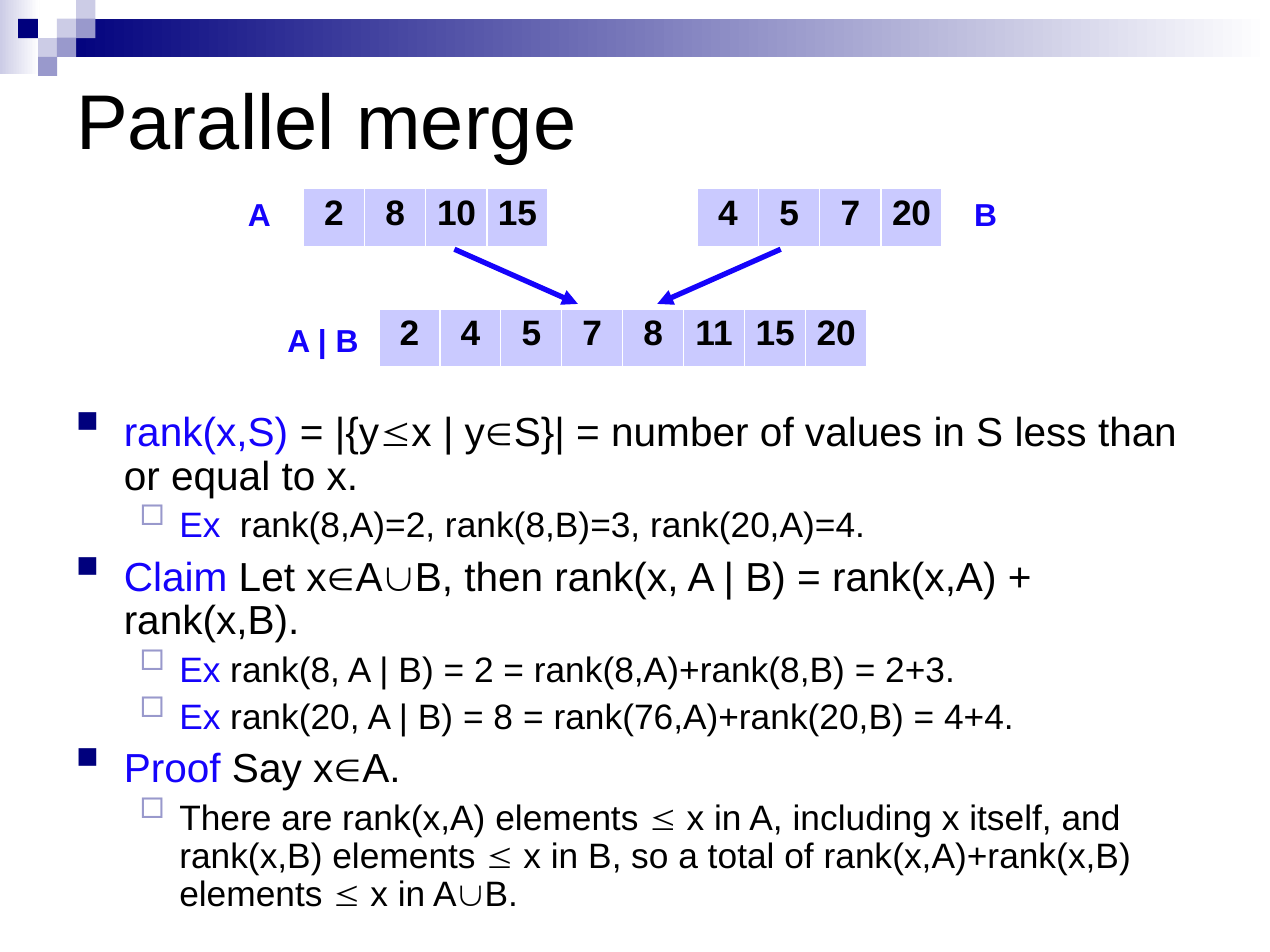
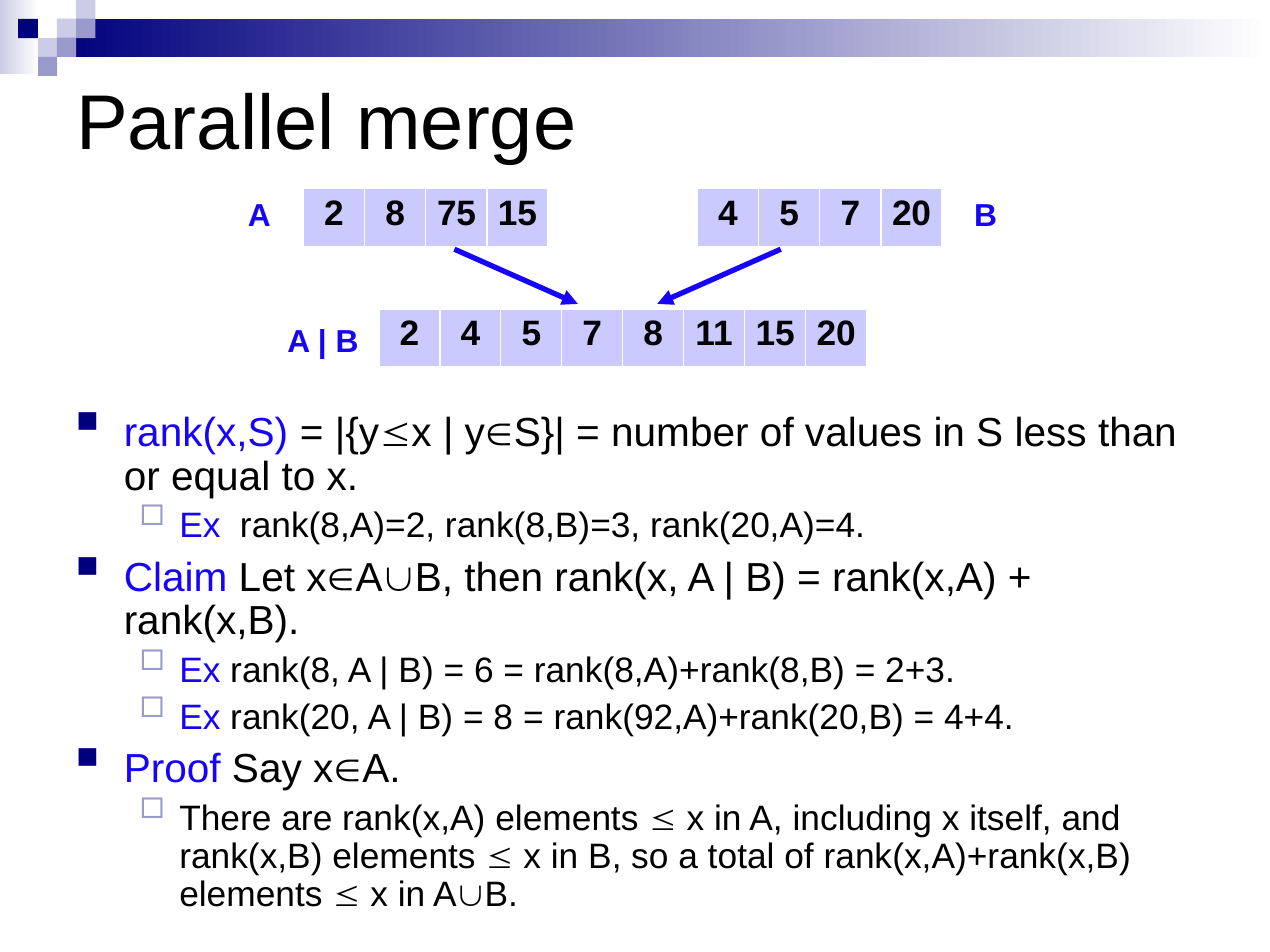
10: 10 -> 75 (456, 214)
2: 2 -> 6 (484, 671)
rank(76,A)+rank(20,B: rank(76,A)+rank(20,B -> rank(92,A)+rank(20,B (729, 718)
